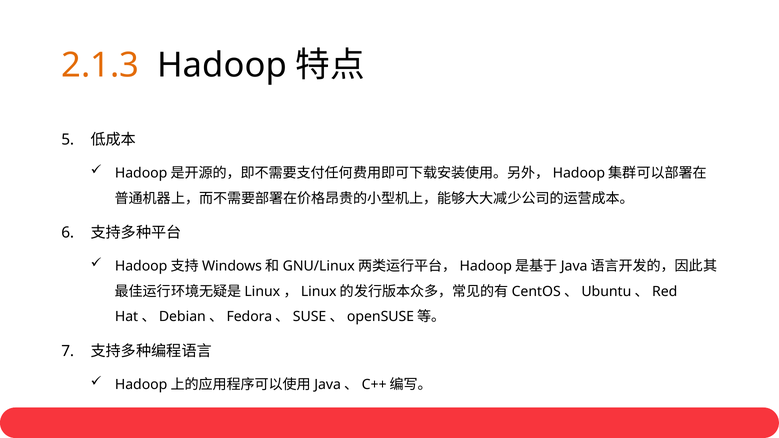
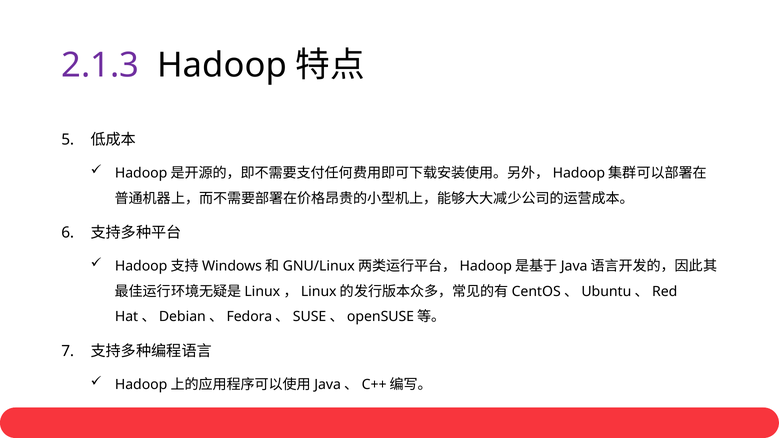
2.1.3 colour: orange -> purple (100, 65)
